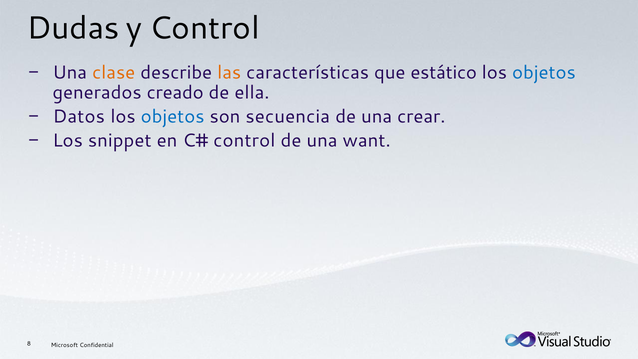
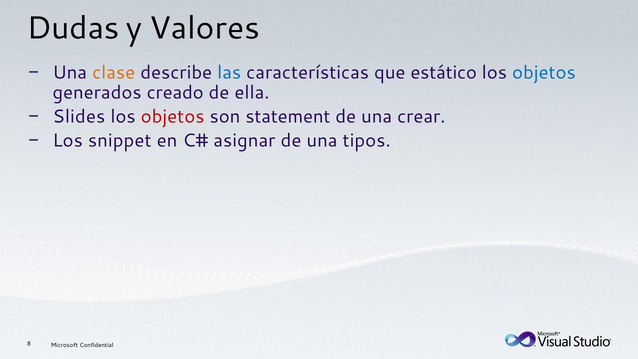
y Control: Control -> Valores (204, 28)
las colour: orange -> blue (229, 73)
Datos: Datos -> Slides (79, 117)
objetos colour: blue -> red (173, 117)
secuencia: secuencia -> statement (288, 117)
control: control -> asignar (244, 140)
want: want -> tipos (367, 140)
